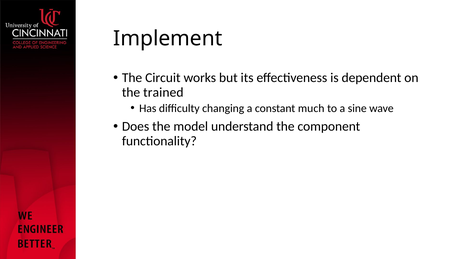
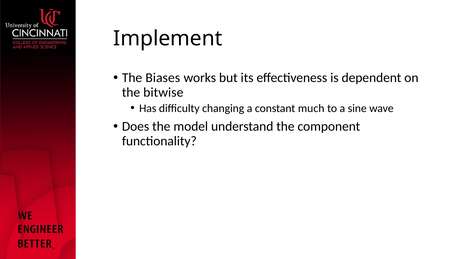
Circuit: Circuit -> Biases (163, 78)
trained: trained -> bitwise (163, 92)
